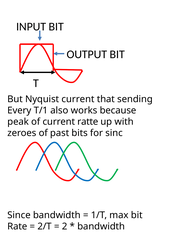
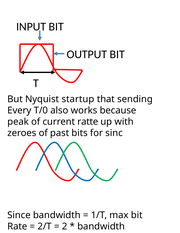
Nyquist current: current -> startup (78, 99)
T/1: T/1 -> T/0 (41, 110)
